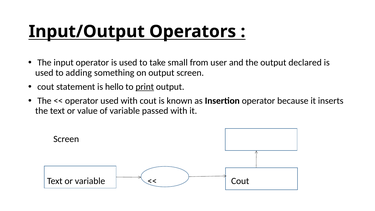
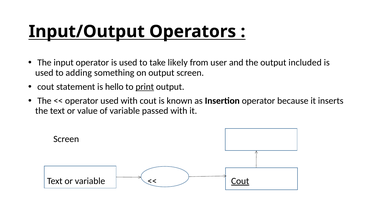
small: small -> likely (178, 63)
declared: declared -> included (305, 63)
Cout underline: none -> present (240, 181)
